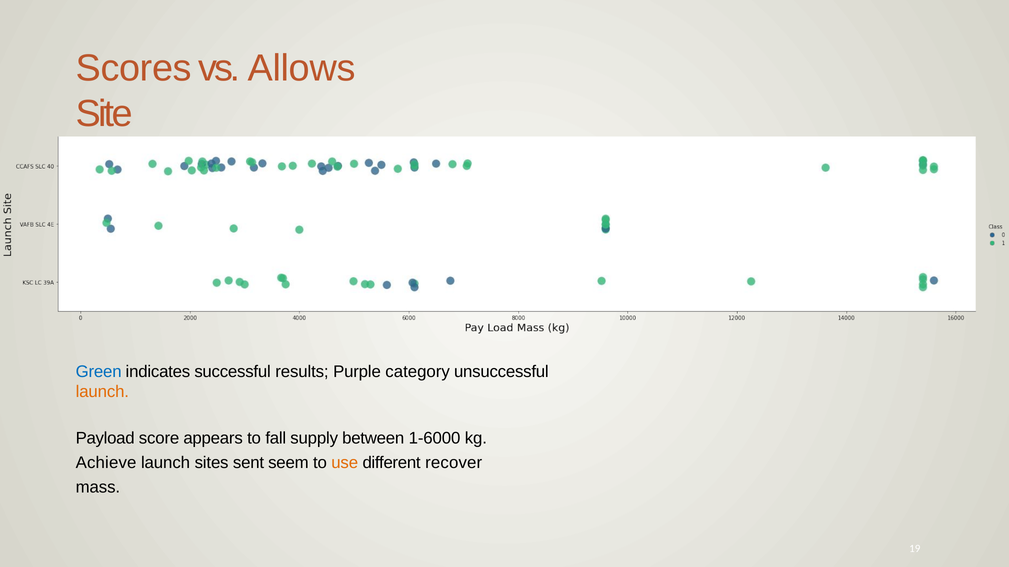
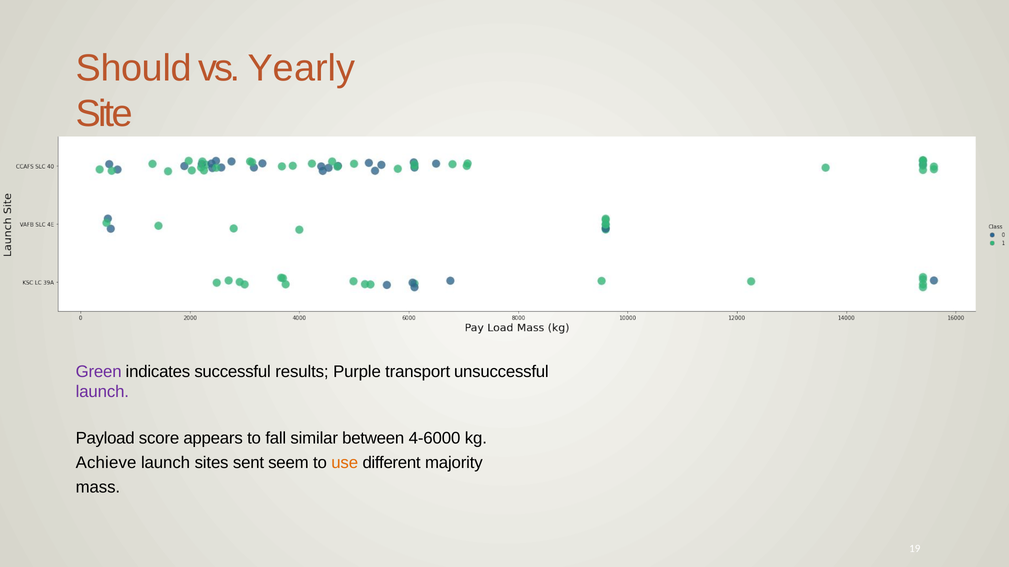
Scores: Scores -> Should (134, 68)
Allows: Allows -> Yearly (301, 68)
Green colour: blue -> purple (99, 372)
category: category -> transport (418, 372)
launch colour: orange -> purple (102, 392)
supply: supply -> similar (314, 439)
1-6000: 1-6000 -> 4-6000 (435, 439)
recover: recover -> majority (454, 463)
